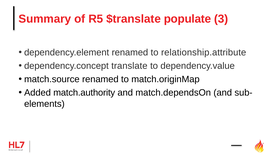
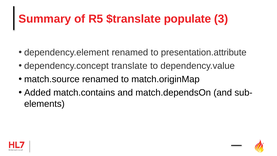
relationship.attribute: relationship.attribute -> presentation.attribute (204, 52)
match.authority: match.authority -> match.contains (84, 93)
